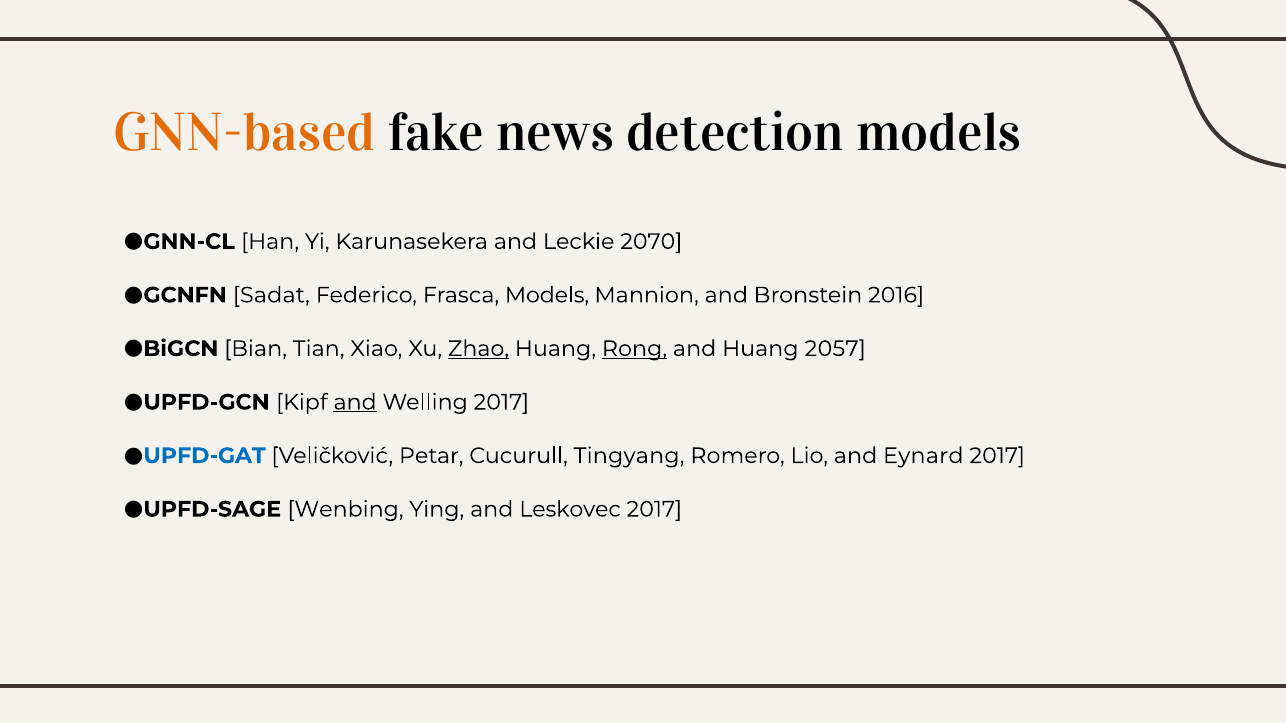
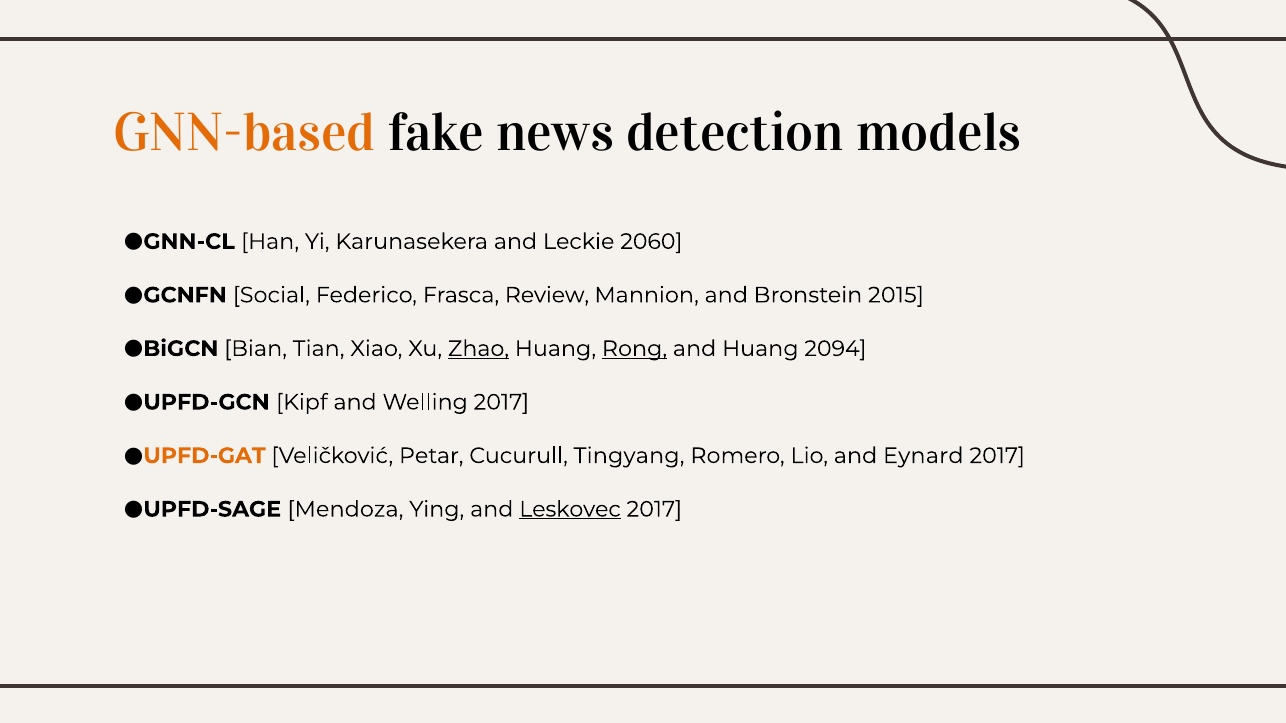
2070: 2070 -> 2060 (651, 242)
Sadat: Sadat -> Social (271, 295)
Frasca Models: Models -> Review (547, 295)
2016: 2016 -> 2015 (896, 295)
2057: 2057 -> 2094 (835, 349)
and underline: present -> none (355, 402)
UPFD-GAT colour: blue -> orange (205, 456)
Wenbing: Wenbing -> Mendoza (345, 510)
Leskovec underline: none -> present (570, 510)
